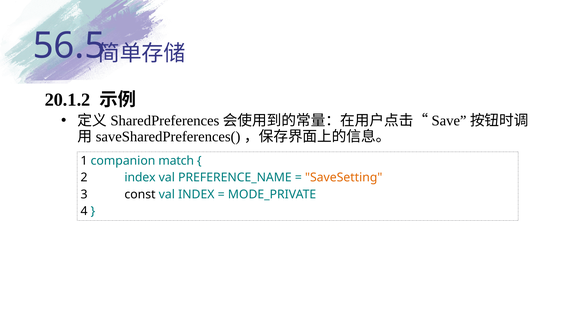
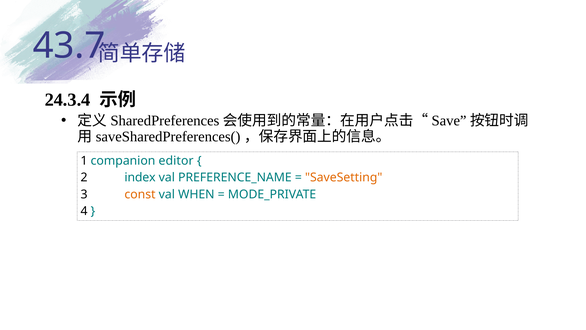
56.5: 56.5 -> 43.7 (69, 46)
20.1.2: 20.1.2 -> 24.3.4 (68, 100)
match: match -> editor (176, 161)
const colour: black -> orange (140, 194)
val INDEX: INDEX -> WHEN (196, 194)
